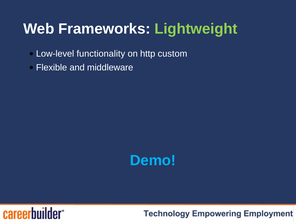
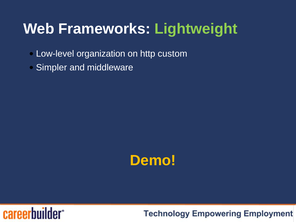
functionality: functionality -> organization (101, 54)
Flexible: Flexible -> Simpler (51, 68)
Demo colour: light blue -> yellow (153, 160)
